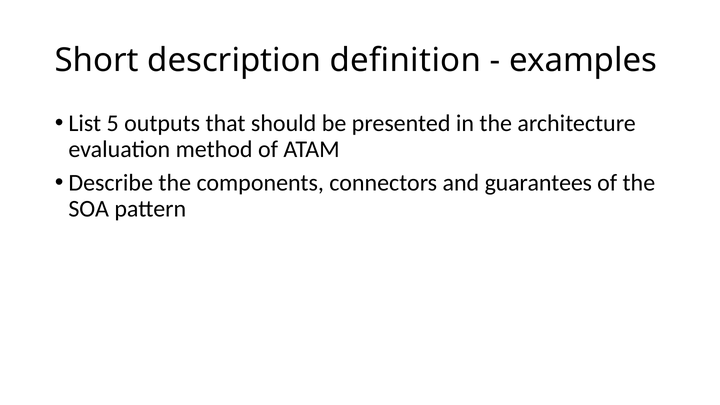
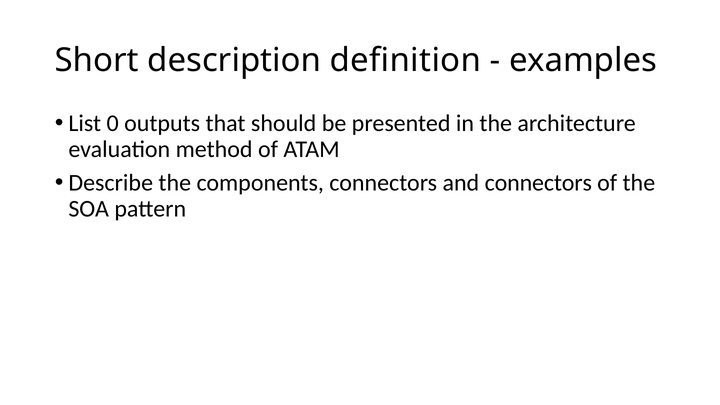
5: 5 -> 0 (113, 123)
and guarantees: guarantees -> connectors (538, 183)
